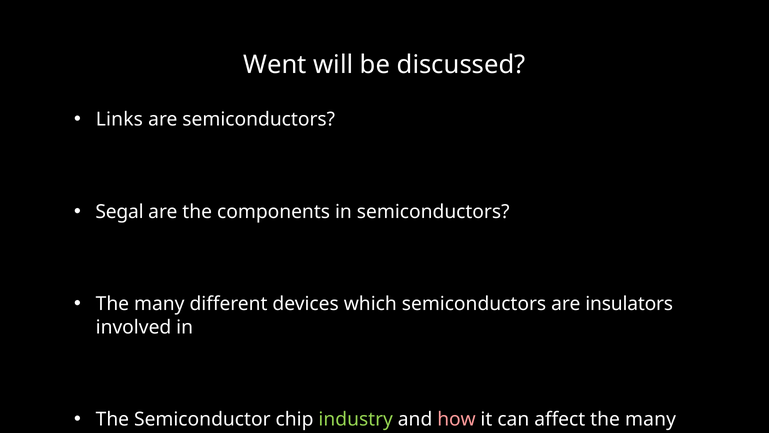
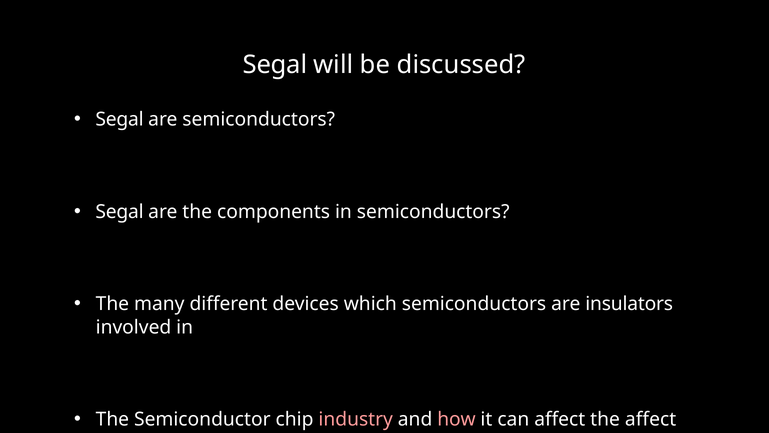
Went: Went -> Segal (275, 65)
Links: Links -> Segal (120, 119)
industry colour: light green -> pink (356, 419)
affect the many: many -> affect (651, 419)
